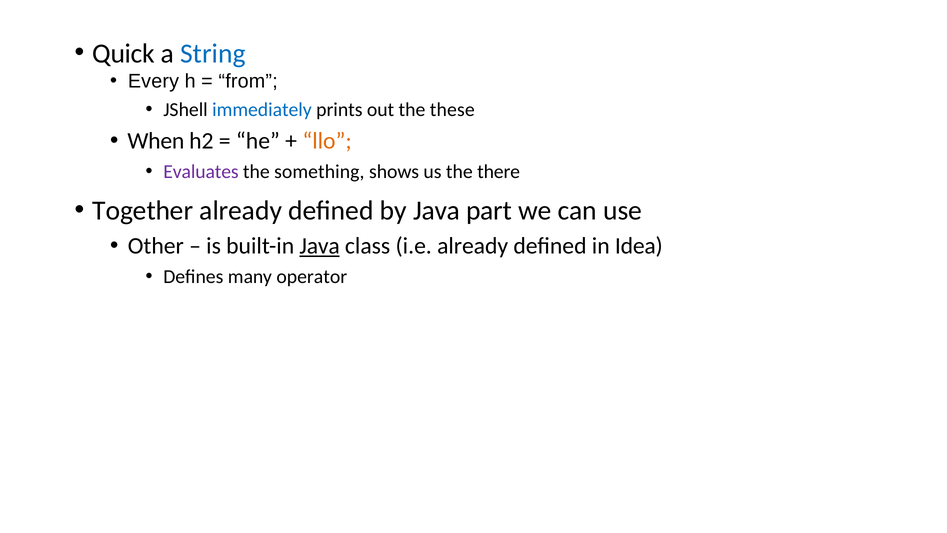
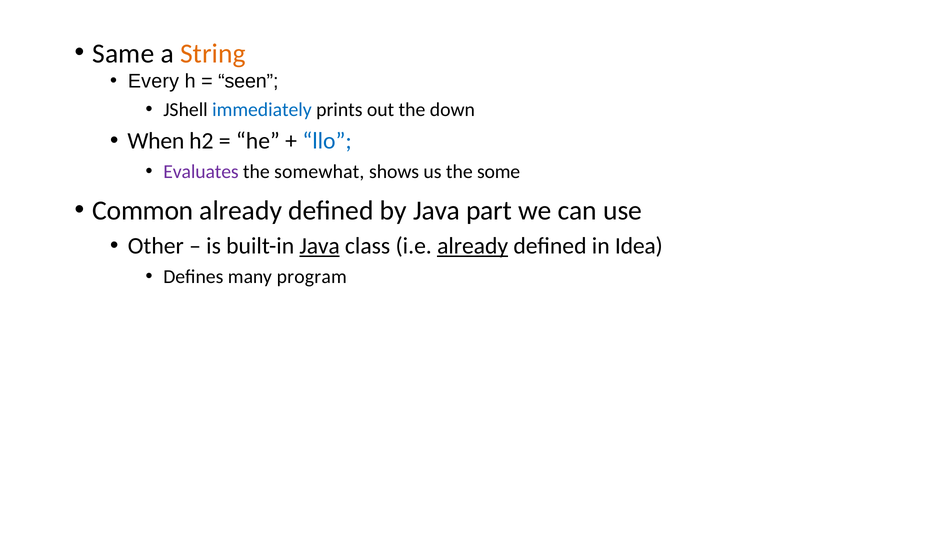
Quick: Quick -> Same (123, 53)
String colour: blue -> orange (213, 53)
from: from -> seen (248, 81)
these: these -> down (452, 110)
llo colour: orange -> blue (327, 141)
something: something -> somewhat (319, 172)
there: there -> some (499, 172)
Together: Together -> Common (143, 211)
already underline: none -> present (473, 246)
operator: operator -> program (312, 277)
